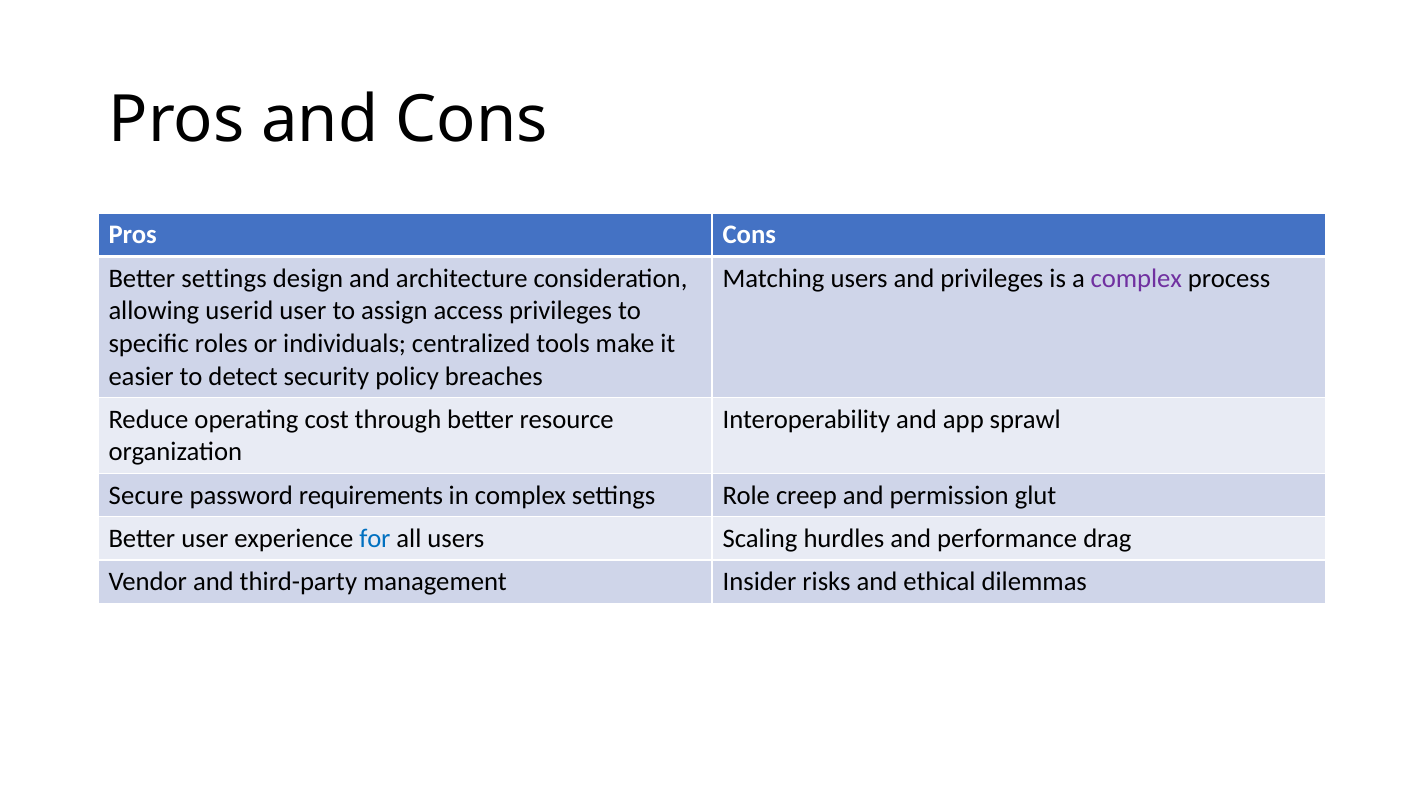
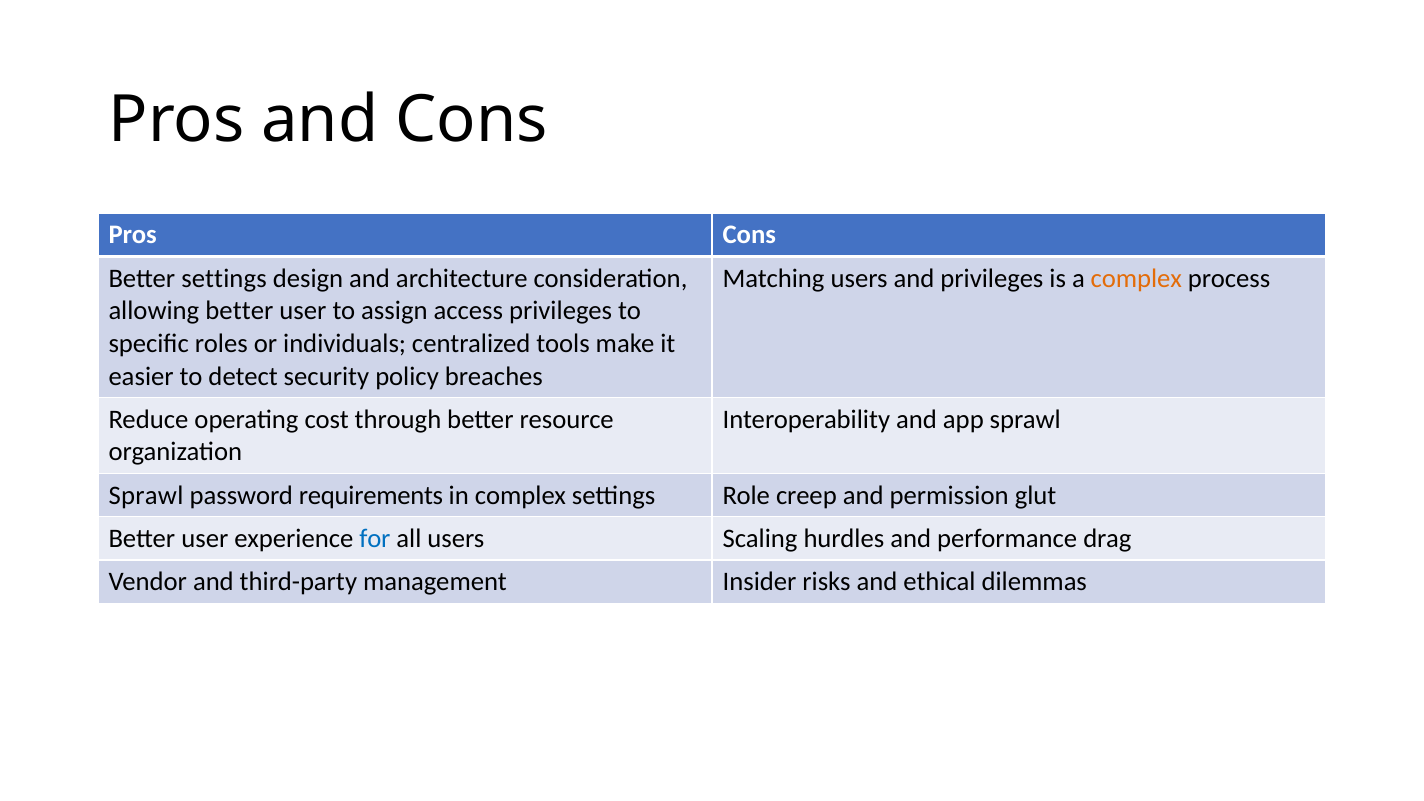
complex colour: purple -> orange (1136, 278)
allowing userid: userid -> better (239, 311)
Secure: Secure -> Sprawl (146, 495)
